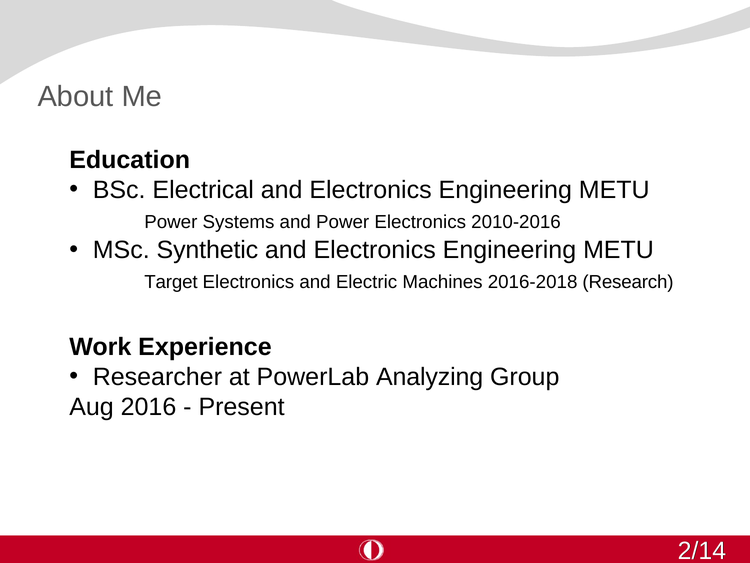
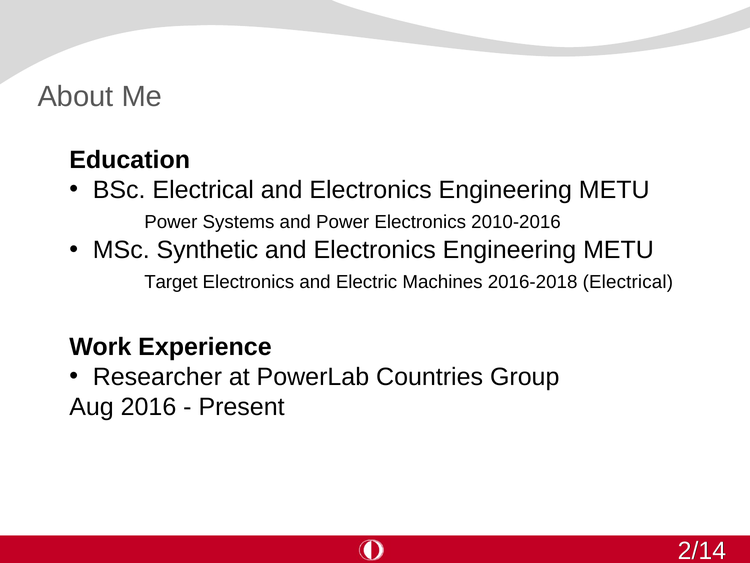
2016-2018 Research: Research -> Electrical (628, 282)
Analyzing: Analyzing -> Countries (430, 377)
